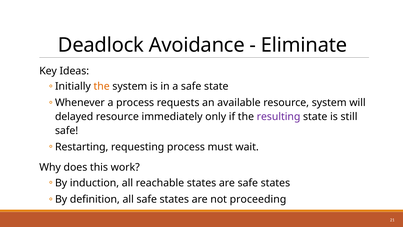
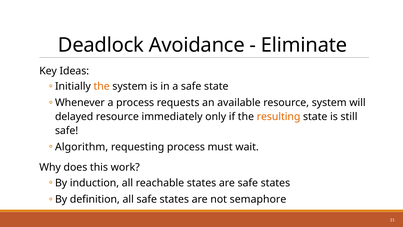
resulting colour: purple -> orange (279, 117)
Restarting: Restarting -> Algorithm (82, 147)
proceeding: proceeding -> semaphore (258, 199)
